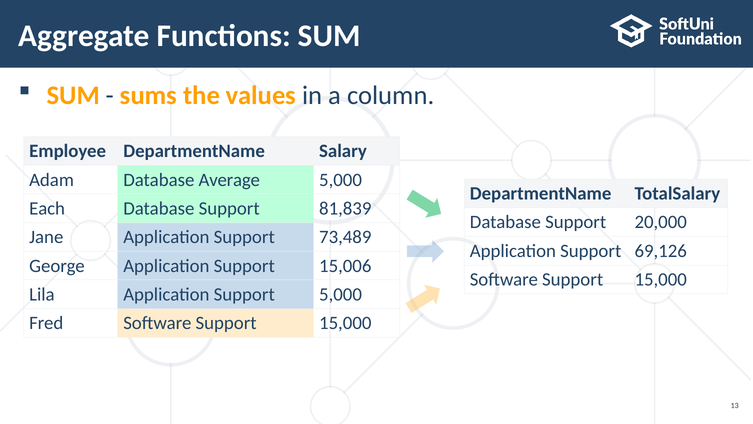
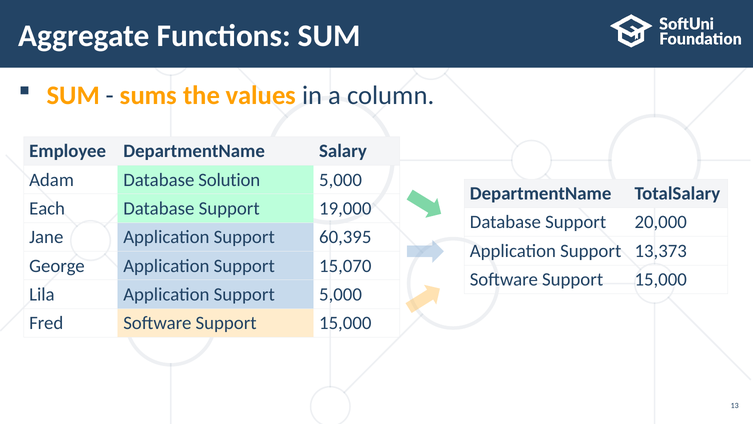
Average: Average -> Solution (229, 180)
81,839: 81,839 -> 19,000 (345, 208)
73,489: 73,489 -> 60,395 (345, 237)
69,126: 69,126 -> 13,373 (661, 251)
15,006: 15,006 -> 15,070 (345, 266)
